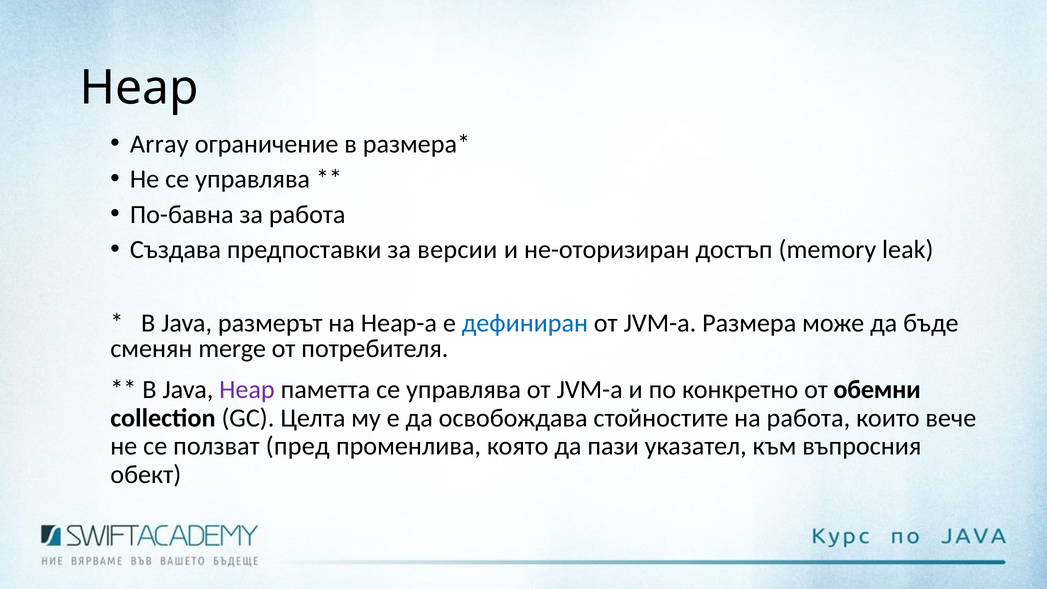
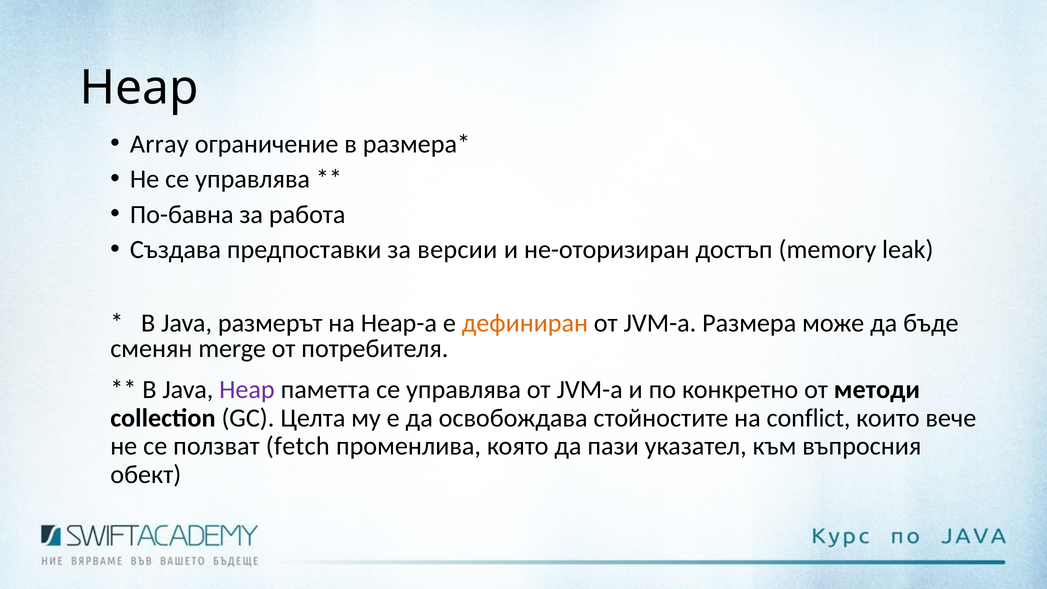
дефиниран colour: blue -> orange (525, 323)
обемни: обемни -> методи (877, 390)
на работа: работа -> conflict (809, 418)
пред: пред -> fetch (298, 446)
